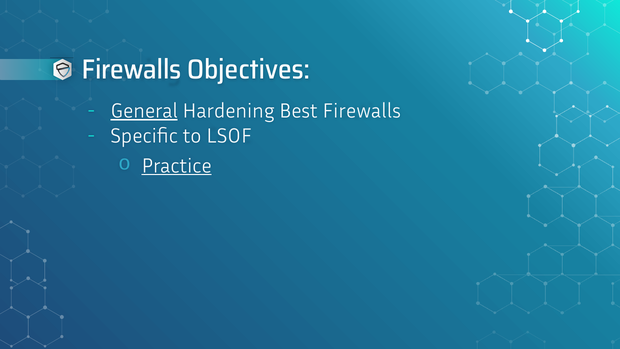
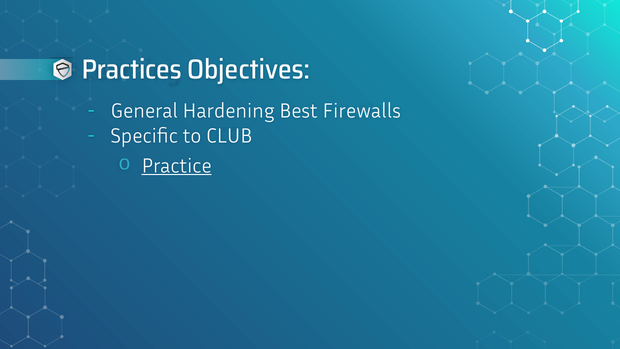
Firewalls: Firewalls -> Practices (132, 70)
General underline: present -> none (144, 111)
LSOF: LSOF -> CLUB (229, 136)
